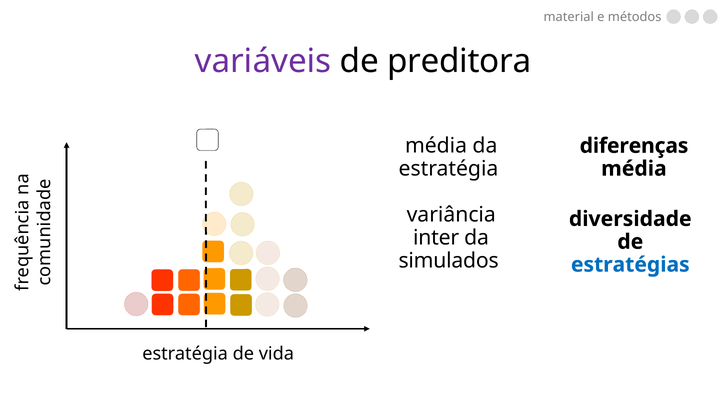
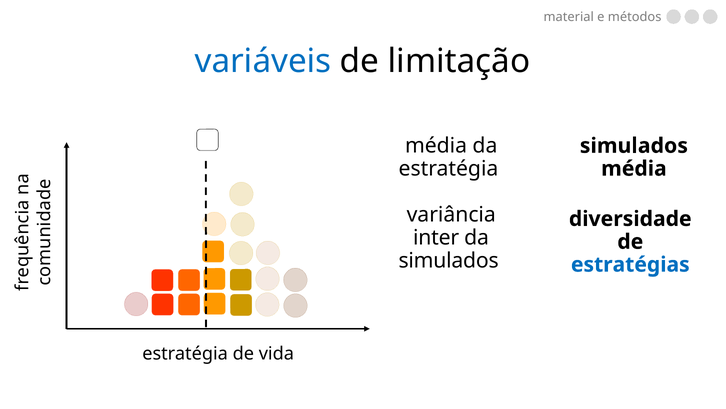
variáveis colour: purple -> blue (263, 61)
preditora: preditora -> limitação (459, 61)
diferenças: diferenças -> simulados (634, 146)
